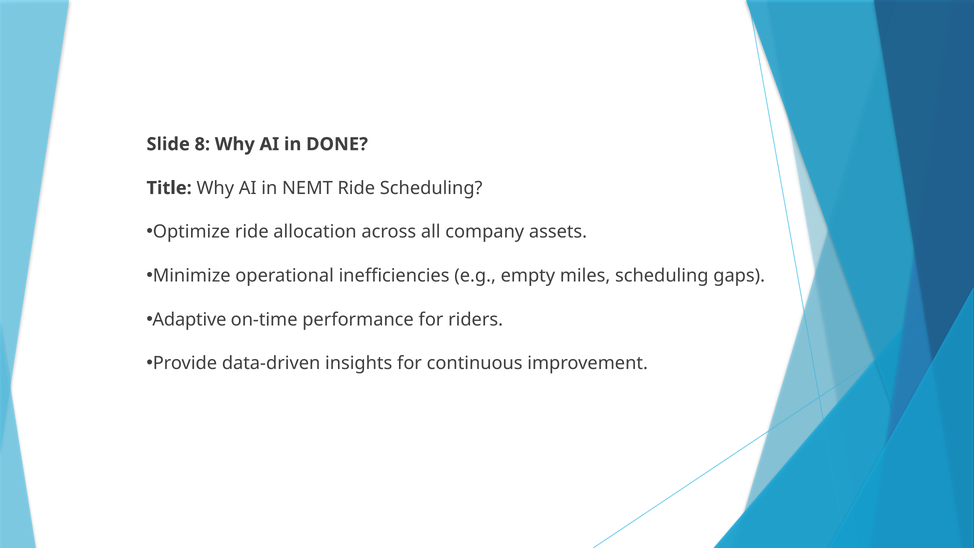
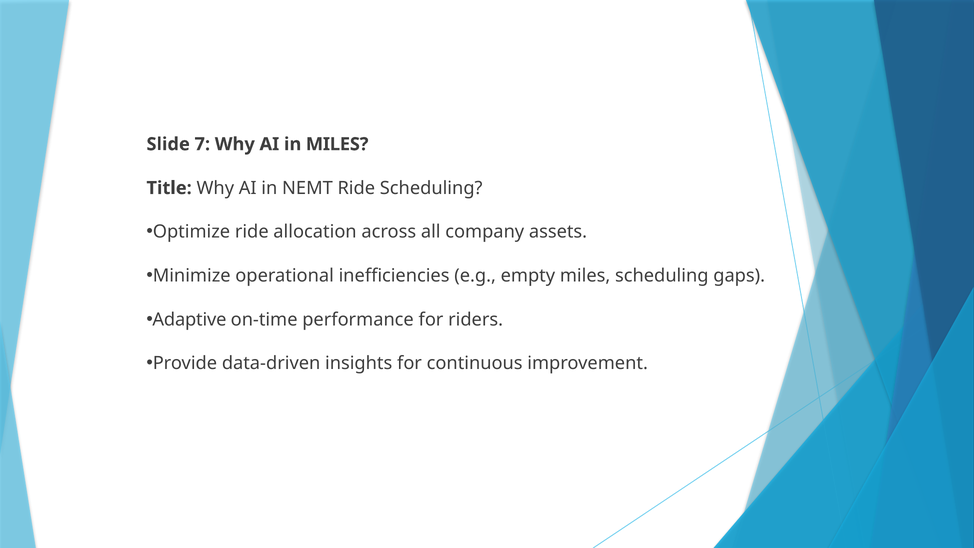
8: 8 -> 7 (202, 144)
in DONE: DONE -> MILES (337, 144)
